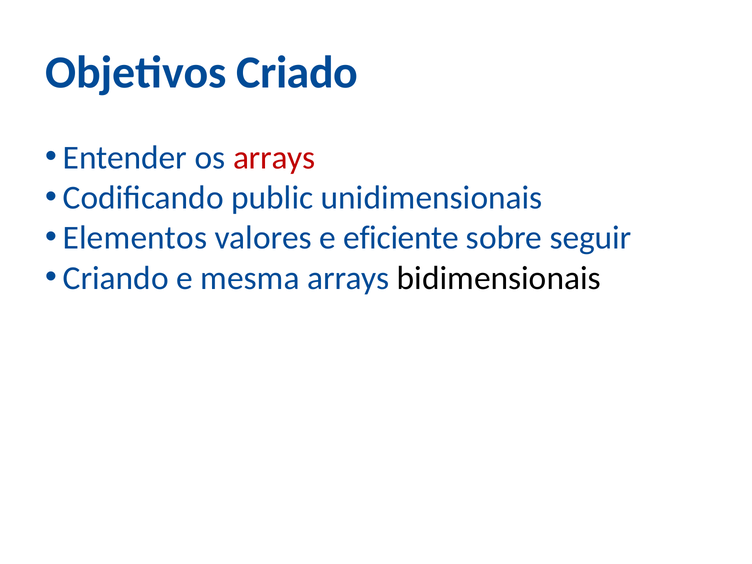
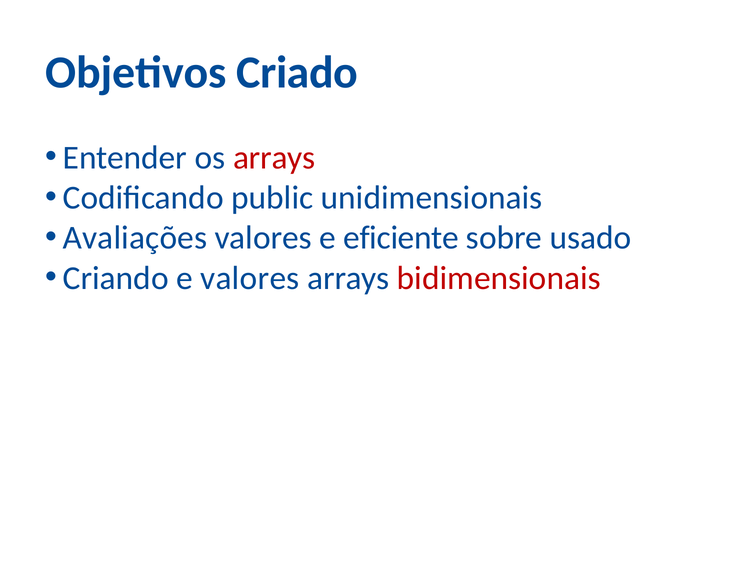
Elementos: Elementos -> Avaliações (135, 238)
seguir: seguir -> usado (591, 238)
e mesma: mesma -> valores (250, 278)
bidimensionais colour: black -> red (499, 278)
